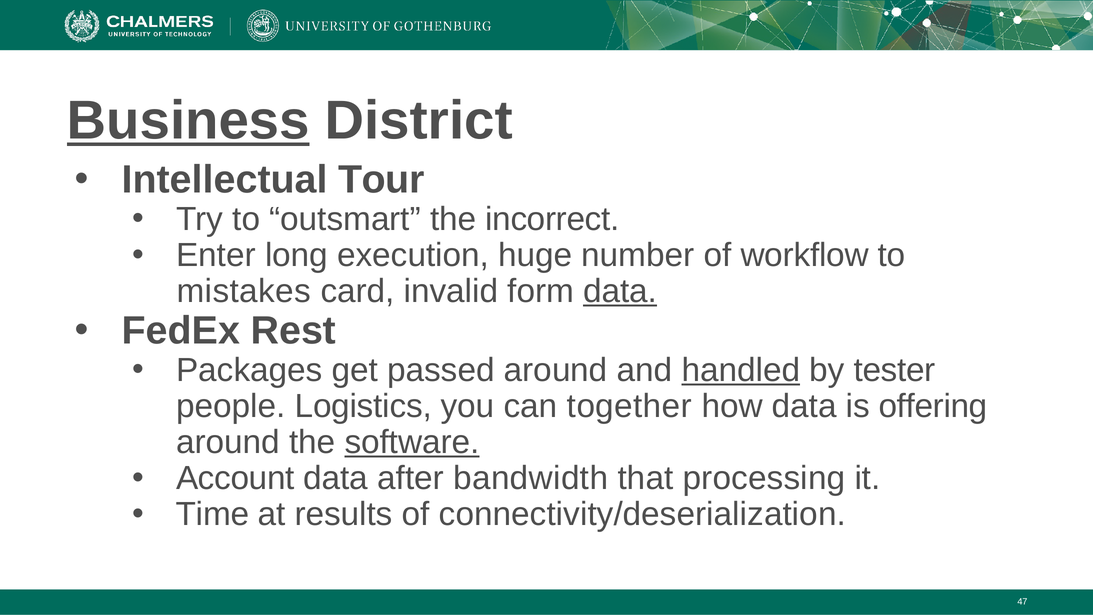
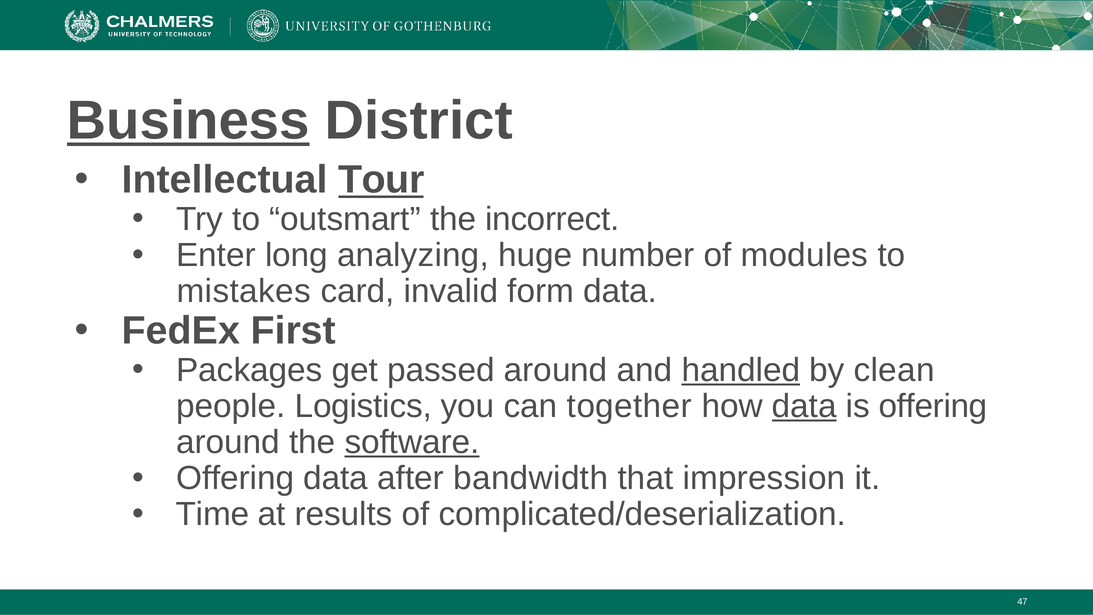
Tour underline: none -> present (381, 180)
execution: execution -> analyzing (413, 255)
workflow: workflow -> modules (804, 255)
data underline: present -> none (620, 291)
Rest: Rest -> First (293, 331)
tester: tester -> clean (894, 370)
data underline: none -> present (804, 406)
Account: Account -> Offering (235, 478)
processing: processing -> impression (764, 478)
connectivity/deserialization: connectivity/deserialization -> complicated/deserialization (642, 514)
